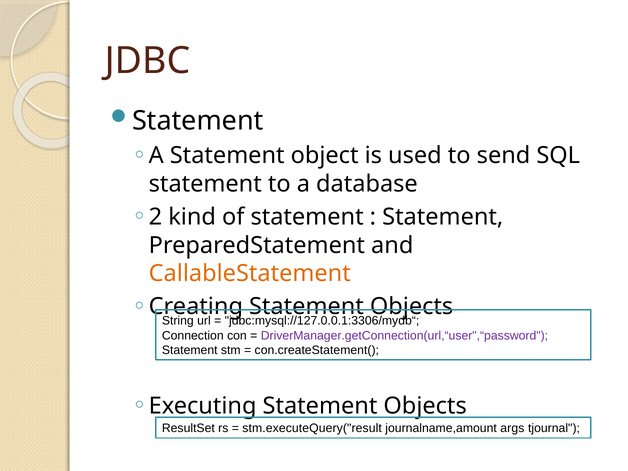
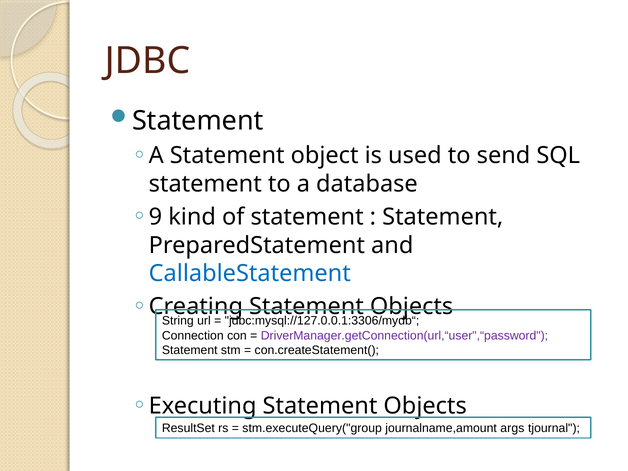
2: 2 -> 9 (155, 217)
CallableStatement colour: orange -> blue (250, 274)
stm.executeQuery("result: stm.executeQuery("result -> stm.executeQuery("group (312, 428)
